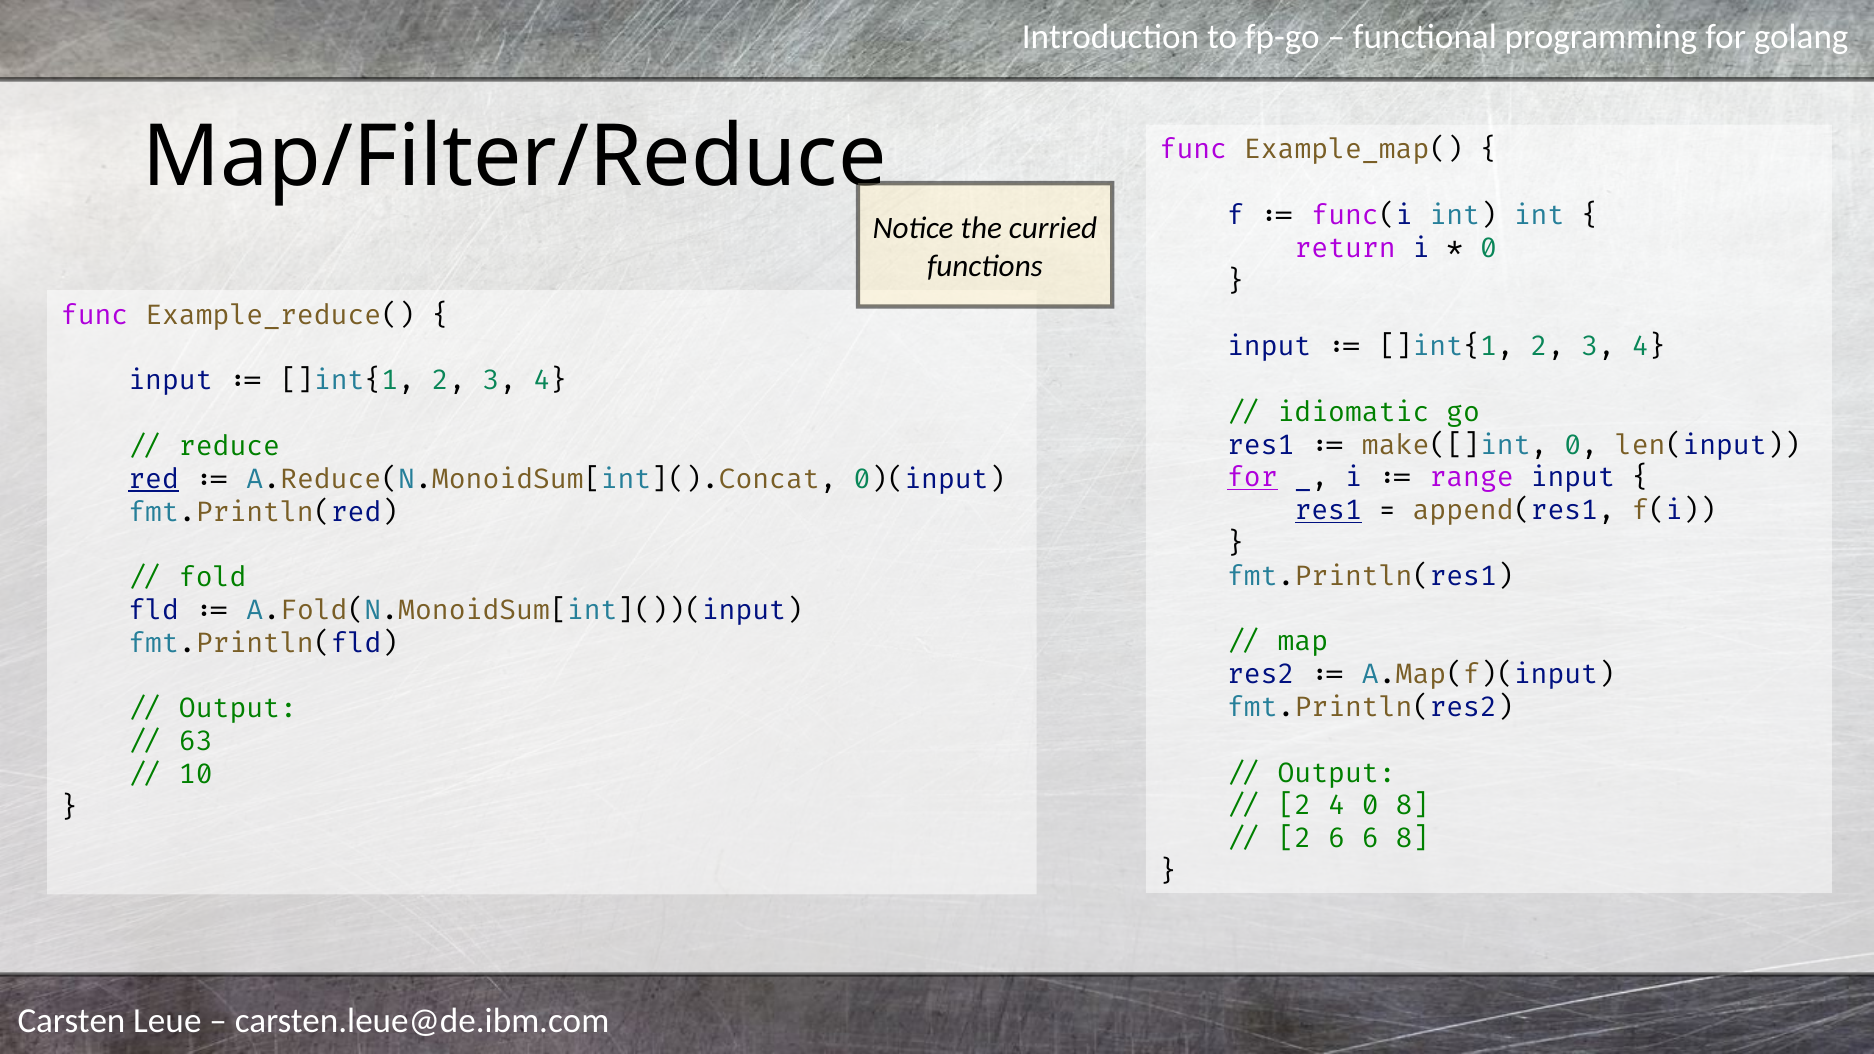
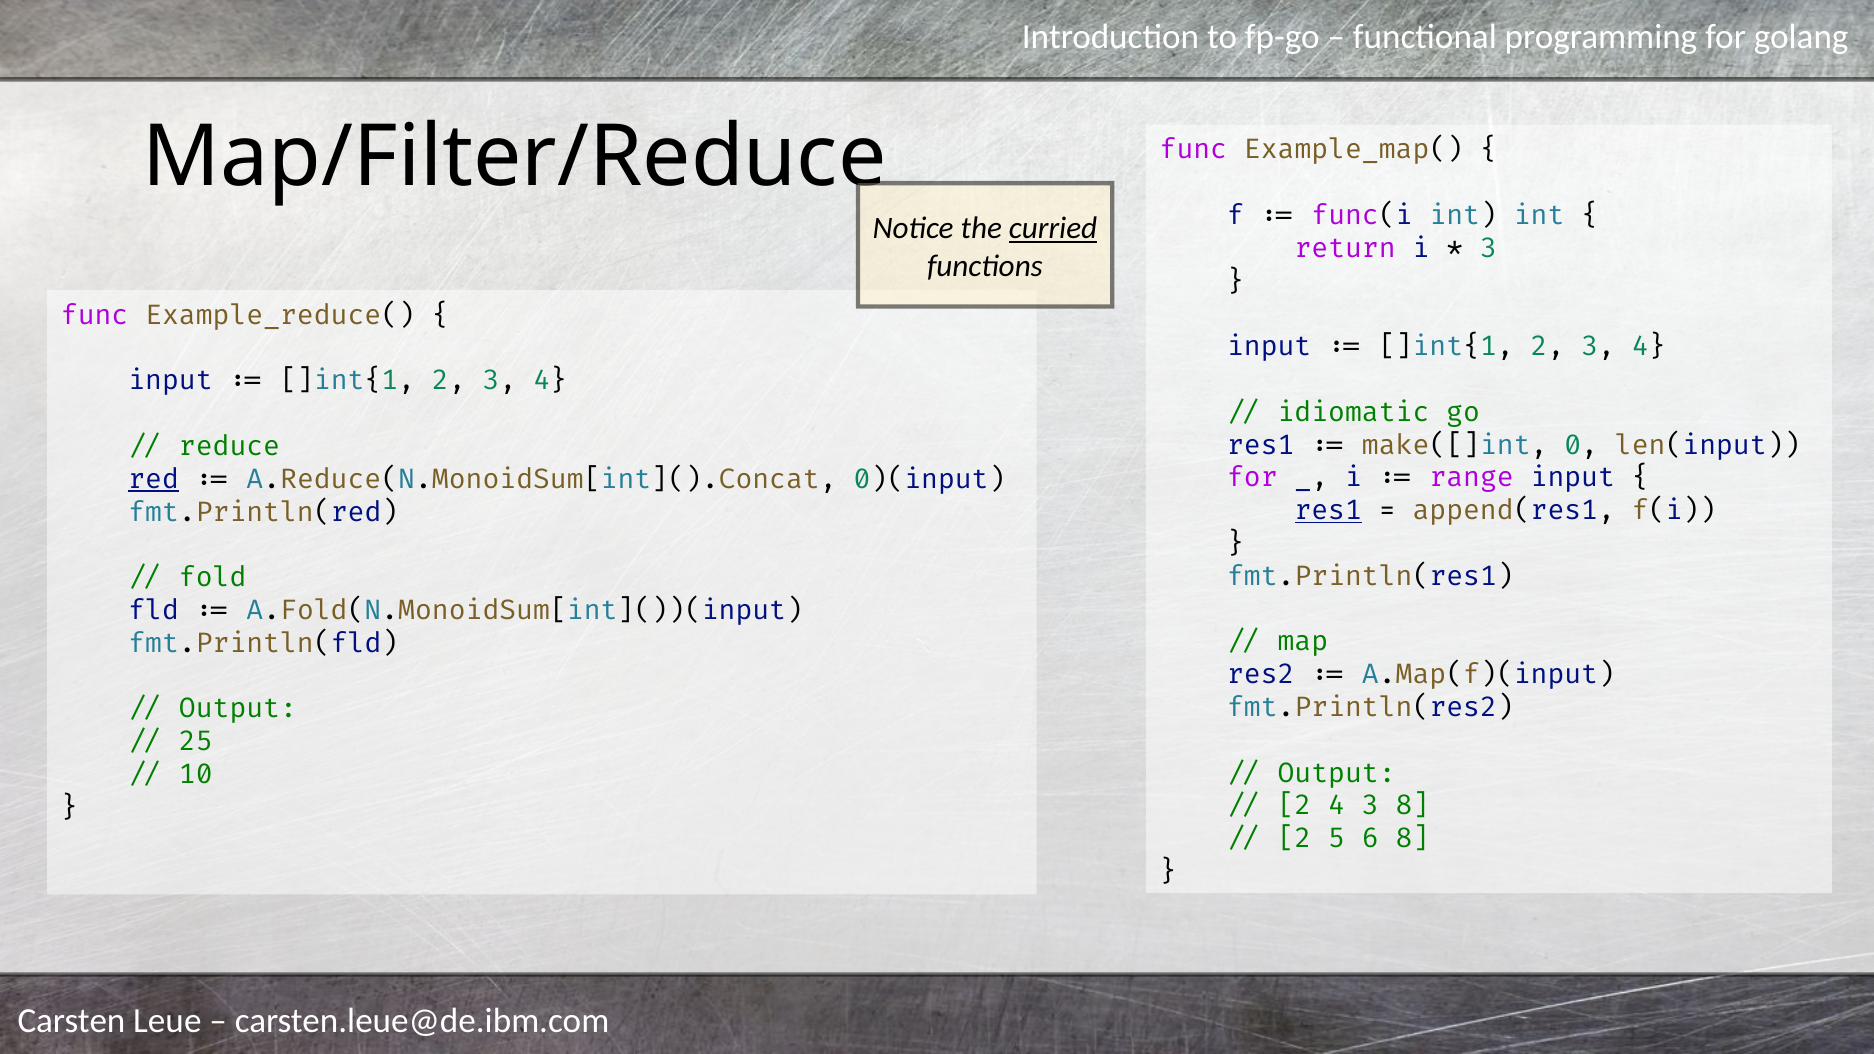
curried underline: none -> present (1053, 228)
0: 0 -> 3 (1488, 248)
for underline: present -> none (1252, 478)
63: 63 -> 25 (196, 742)
4 0: 0 -> 3 (1370, 806)
2 6: 6 -> 5 (1337, 839)
